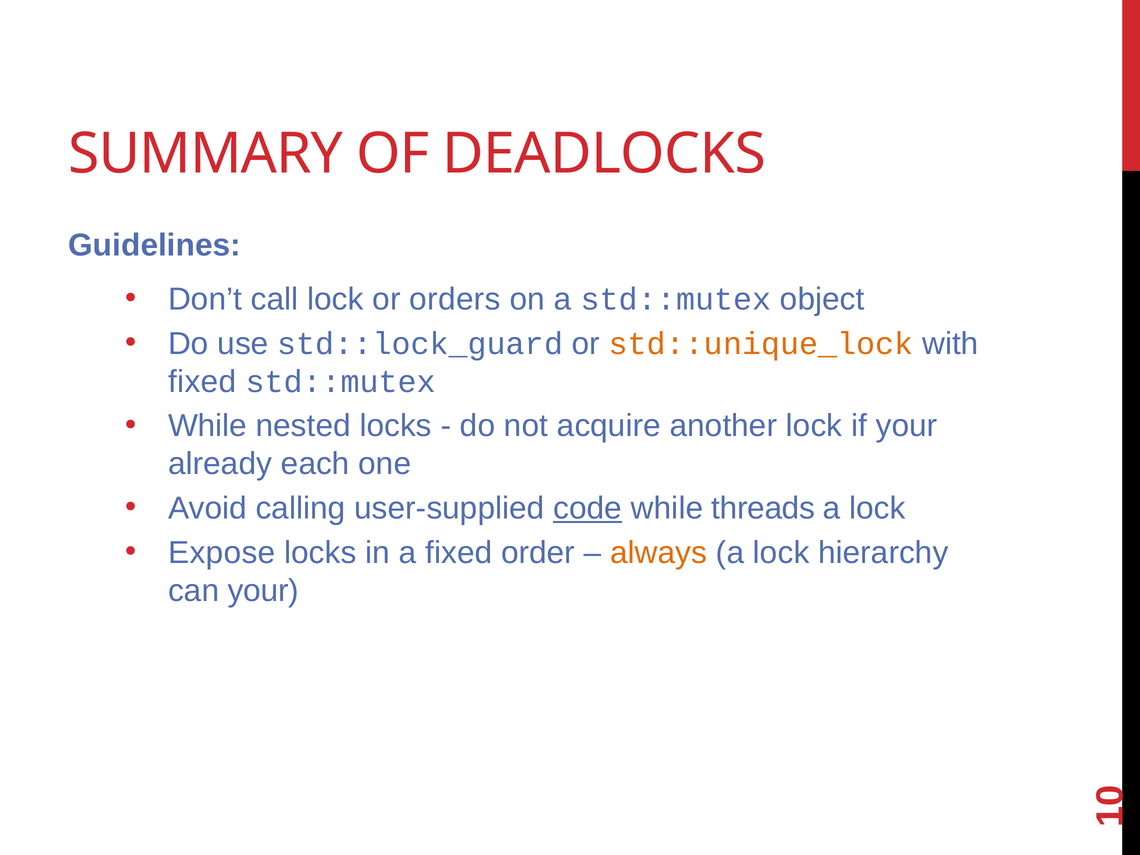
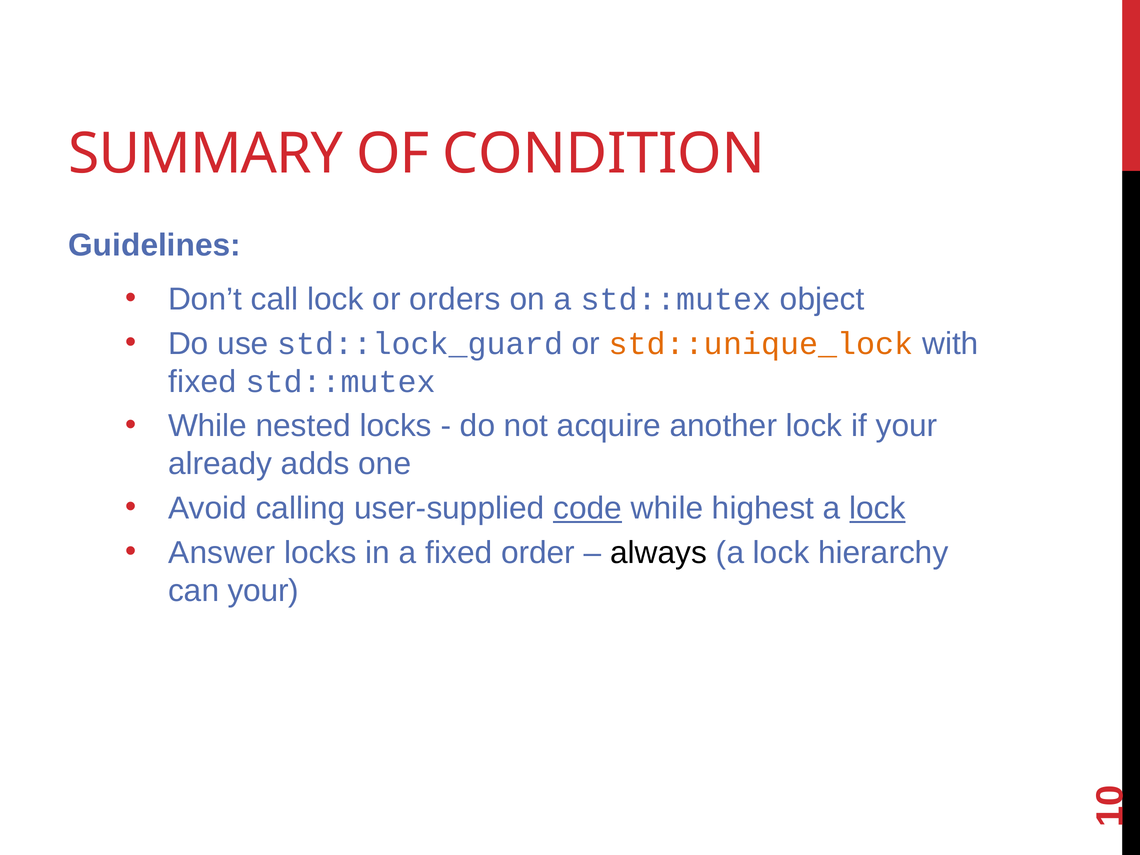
DEADLOCKS: DEADLOCKS -> CONDITION (604, 154)
each: each -> adds (315, 464)
threads: threads -> highest (763, 508)
lock underline: none -> present (877, 508)
Expose: Expose -> Answer (222, 553)
always colour: orange -> black (659, 553)
